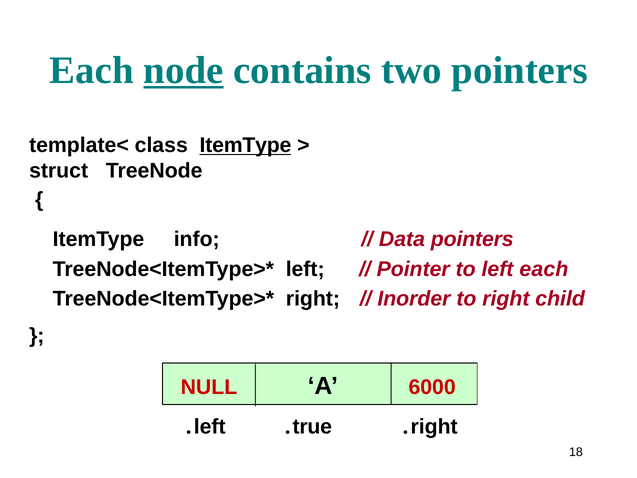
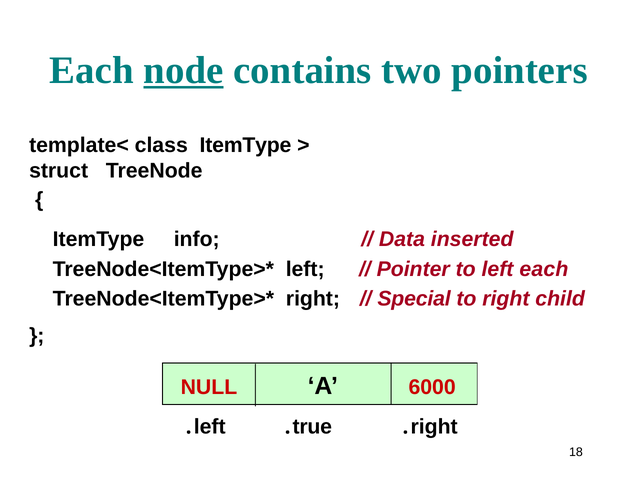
ItemType underline: present -> none (245, 145)
Data pointers: pointers -> inserted (472, 239)
Inorder: Inorder -> Special (414, 299)
